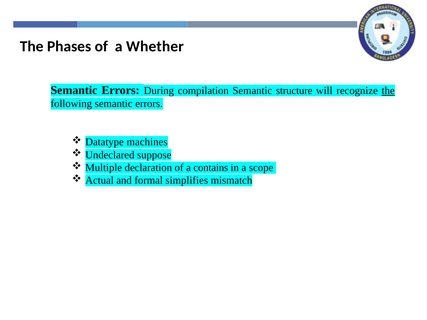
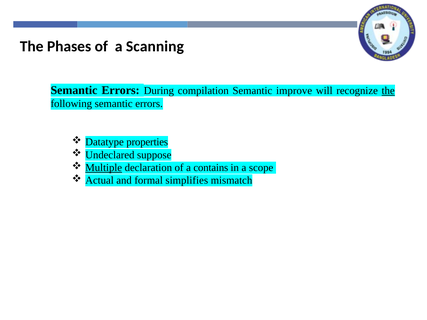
Whether: Whether -> Scanning (155, 47)
structure: structure -> improve (294, 91)
machines: machines -> properties (147, 142)
Multiple underline: none -> present (104, 168)
